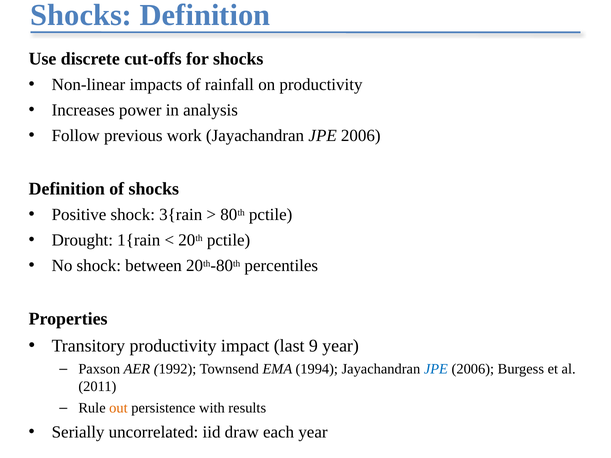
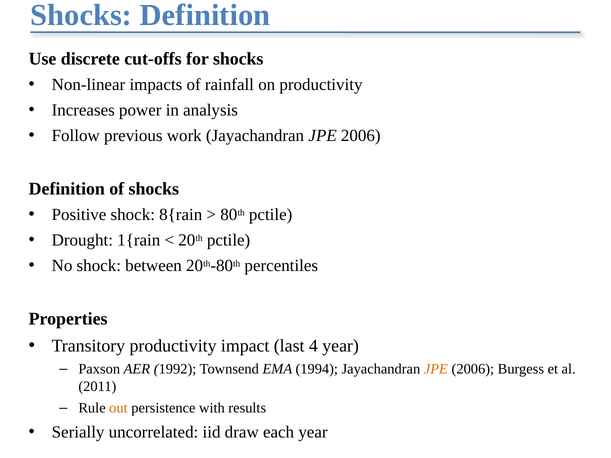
3{rain: 3{rain -> 8{rain (181, 215)
9: 9 -> 4 (313, 346)
JPE colour: blue -> orange (436, 369)
